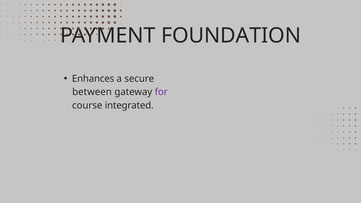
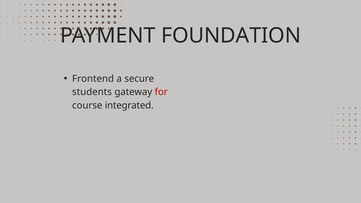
Enhances: Enhances -> Frontend (93, 79)
between: between -> students (92, 92)
for colour: purple -> red (161, 92)
